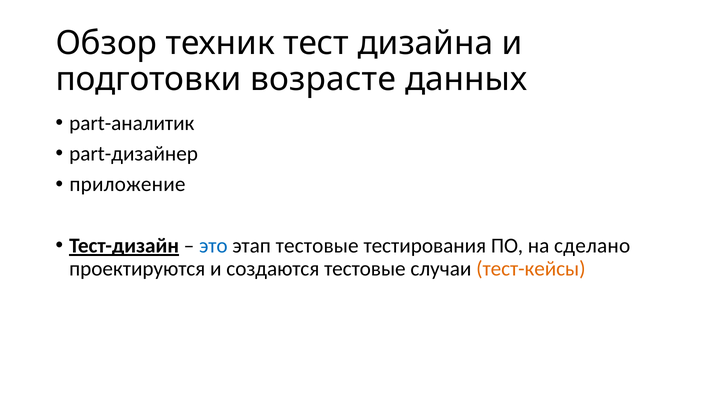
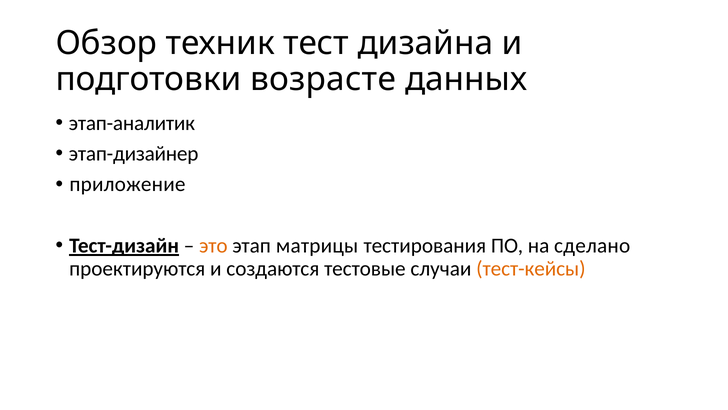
part-аналитик: part-аналитик -> этап-аналитик (132, 123)
part-дизайнер: part-дизайнер -> этап-дизайнер (134, 154)
это colour: blue -> orange (213, 246)
этап тестовые: тестовые -> матрицы (317, 246)
